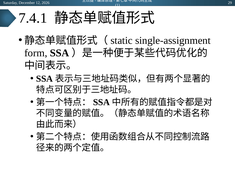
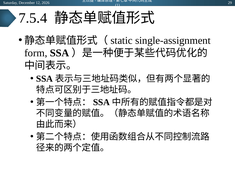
7.4.1: 7.4.1 -> 7.5.4 (33, 18)
